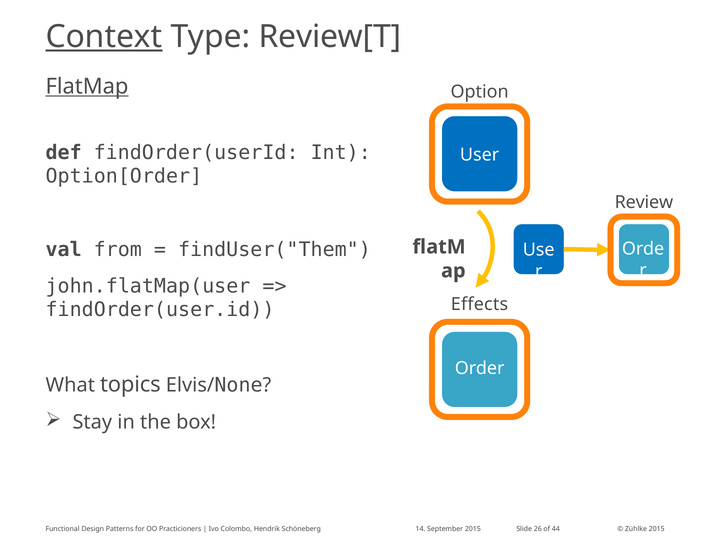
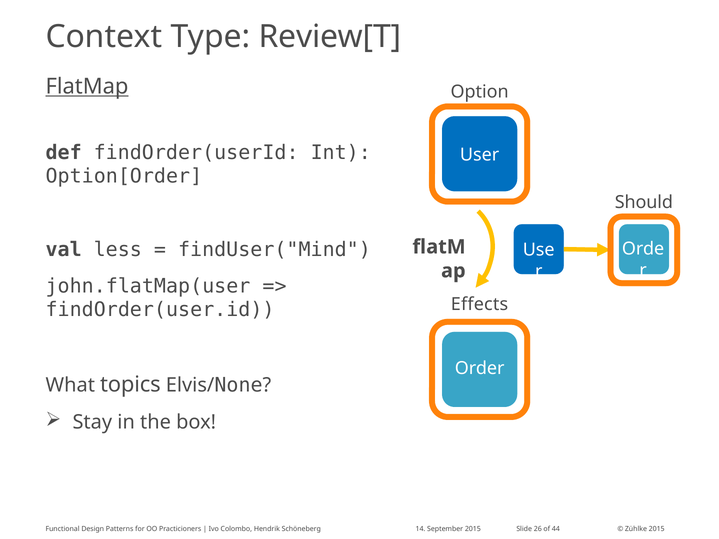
Context underline: present -> none (104, 37)
Review: Review -> Should (644, 202)
from: from -> less (118, 250)
findUser("Them: findUser("Them -> findUser("Mind (274, 250)
